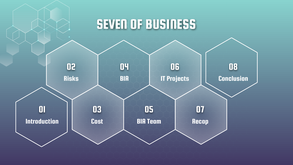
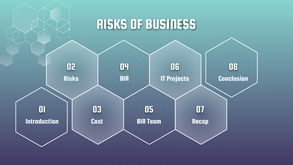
SEVEN: SEVEN -> RISKS (112, 24)
